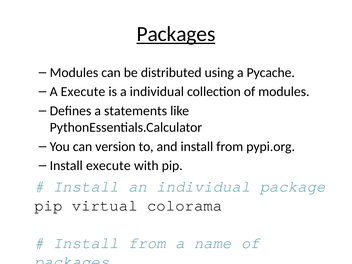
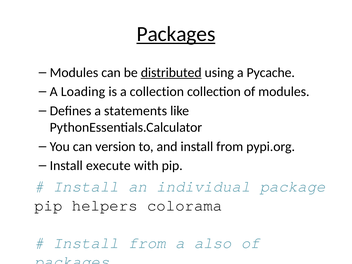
distributed underline: none -> present (171, 73)
A Execute: Execute -> Loading (83, 92)
a individual: individual -> collection (157, 92)
virtual: virtual -> helpers (105, 205)
name: name -> also (213, 243)
